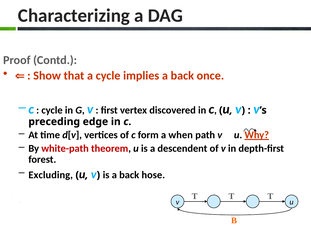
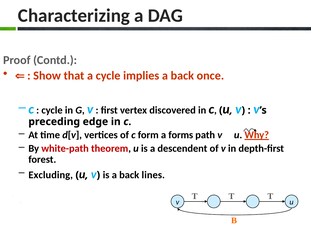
when: when -> forms (181, 135)
hose: hose -> lines (153, 175)
